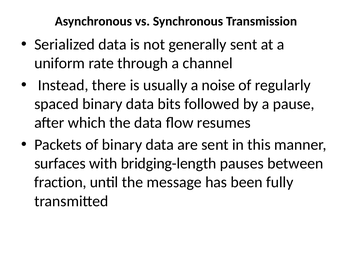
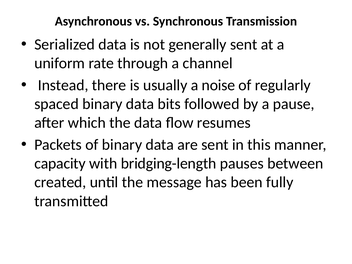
surfaces: surfaces -> capacity (60, 164)
fraction: fraction -> created (60, 182)
